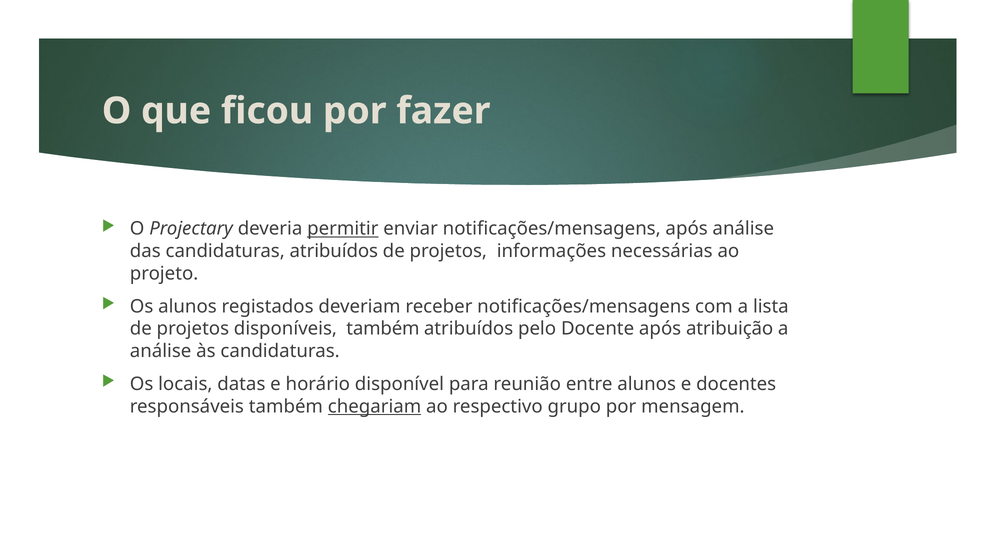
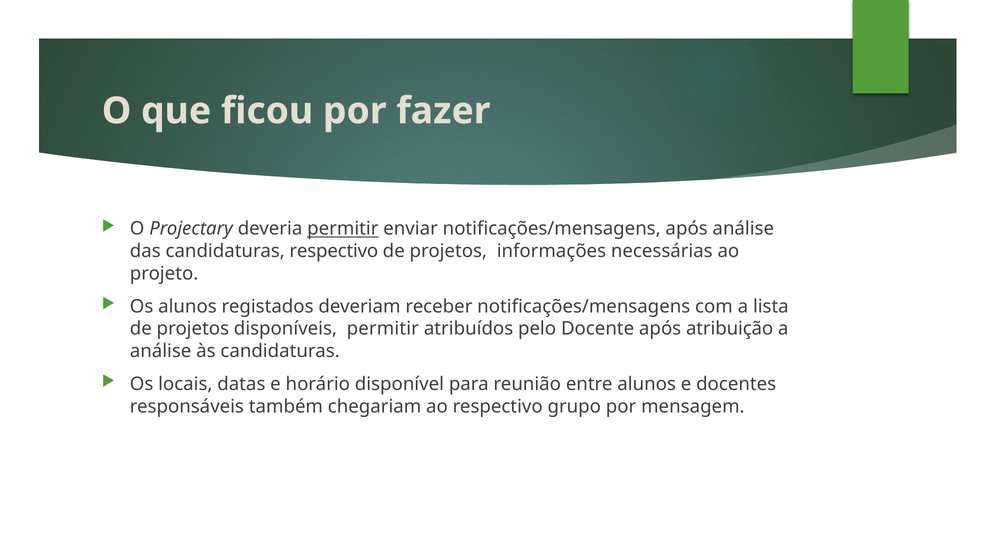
candidaturas atribuídos: atribuídos -> respectivo (334, 251)
disponíveis também: também -> permitir (383, 329)
chegariam underline: present -> none (375, 407)
